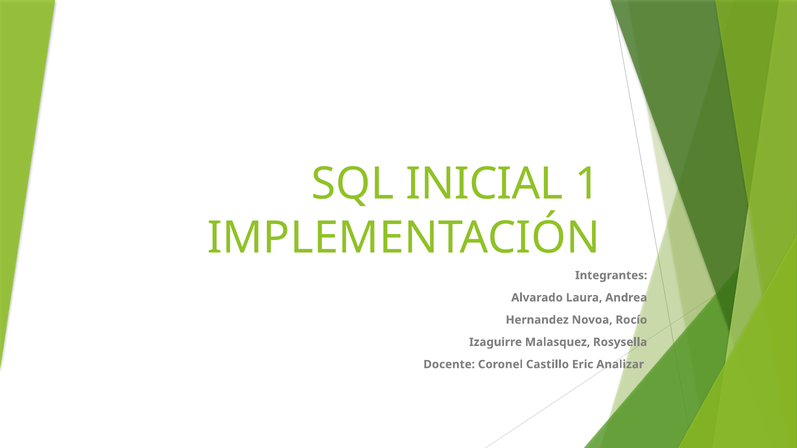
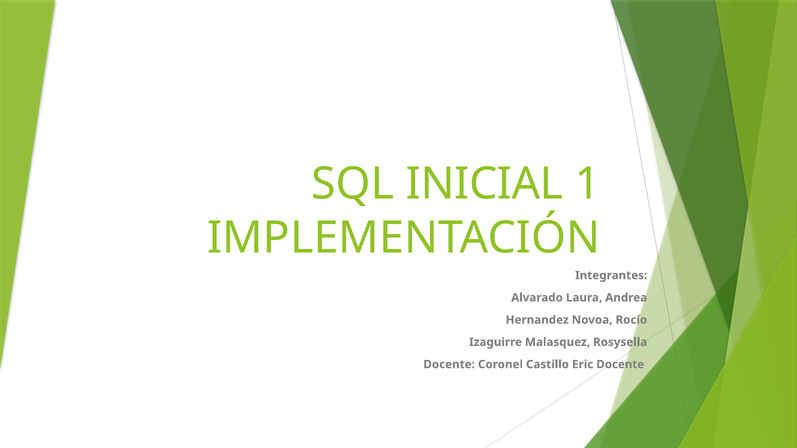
Eric Analizar: Analizar -> Docente (620, 365)
